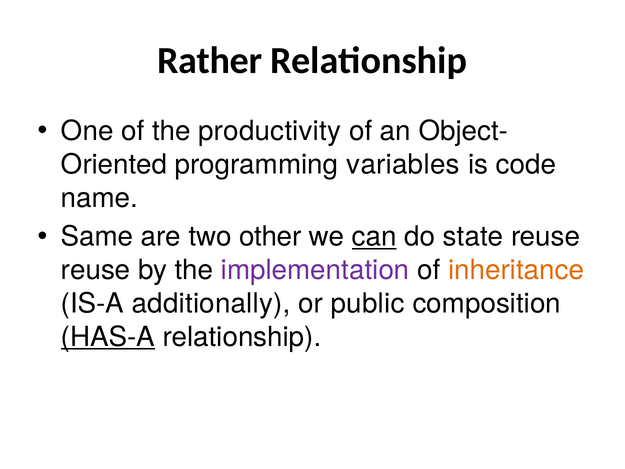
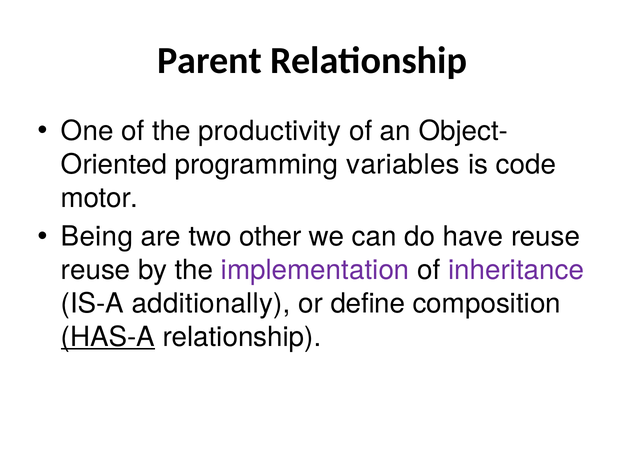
Rather: Rather -> Parent (210, 61)
name: name -> motor (100, 198)
Same: Same -> Being (97, 237)
can underline: present -> none (374, 237)
state: state -> have (473, 237)
inheritance colour: orange -> purple (516, 270)
public: public -> define (368, 303)
